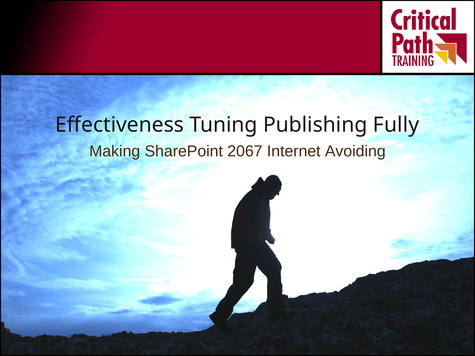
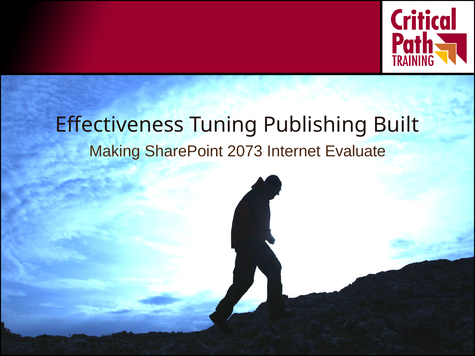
Fully: Fully -> Built (396, 125)
2067: 2067 -> 2073 (245, 152)
Avoiding: Avoiding -> Evaluate (355, 152)
